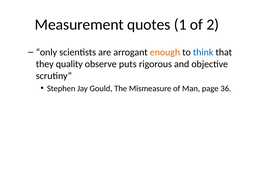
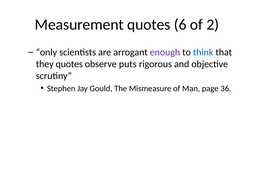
1: 1 -> 6 (180, 25)
enough colour: orange -> purple (165, 52)
they quality: quality -> quotes (69, 64)
